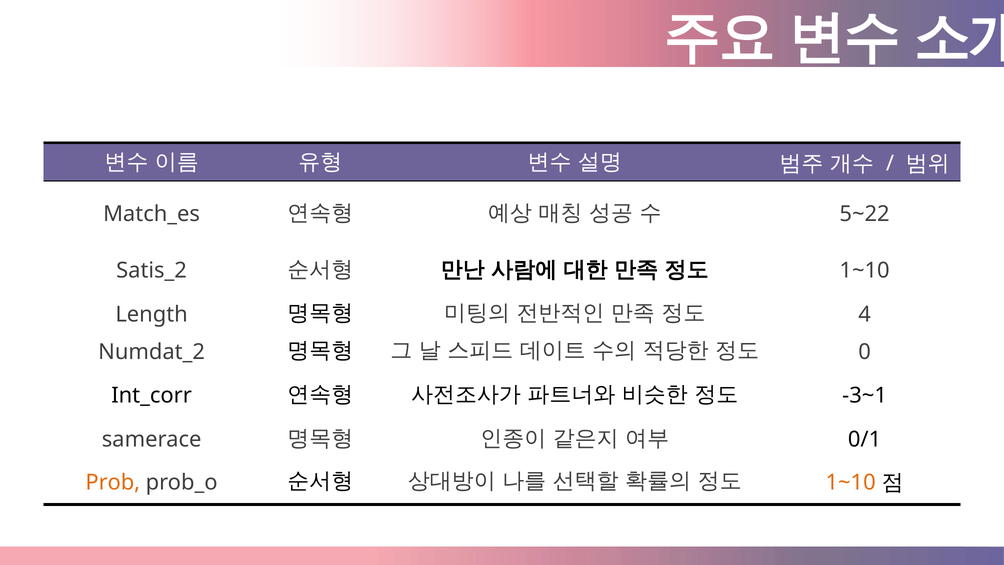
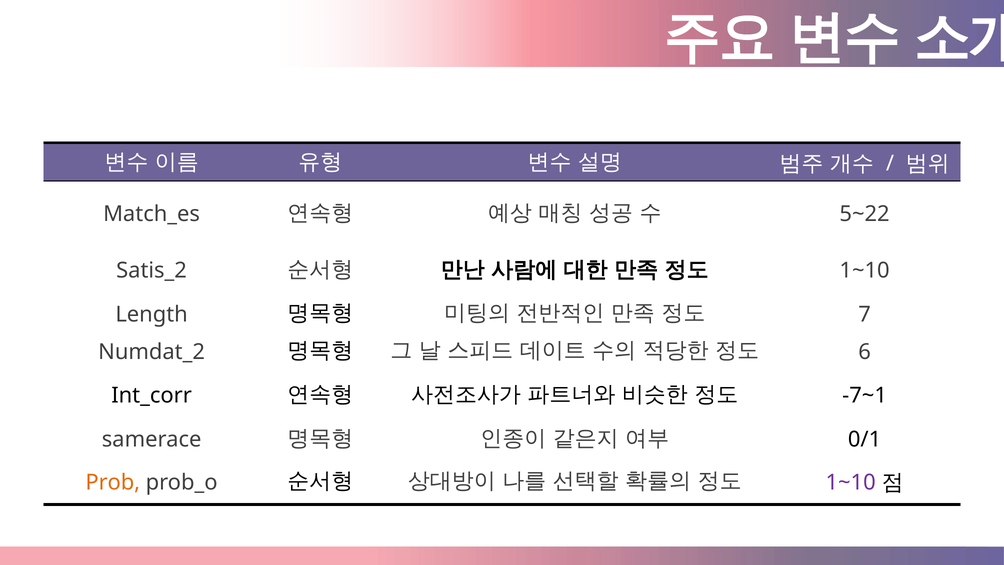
4: 4 -> 7 (865, 314)
0: 0 -> 6 (865, 352)
-3~1: -3~1 -> -7~1 (865, 395)
1~10 colour: orange -> purple (851, 482)
